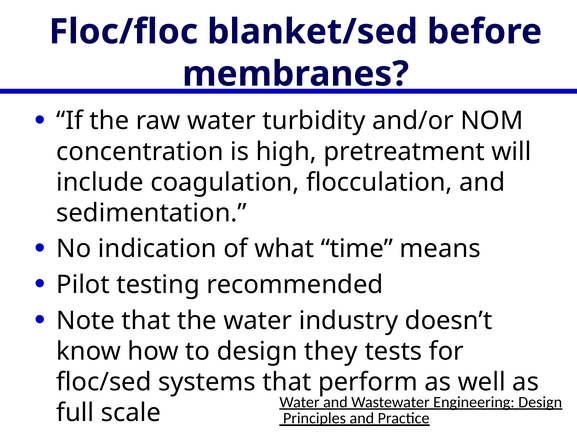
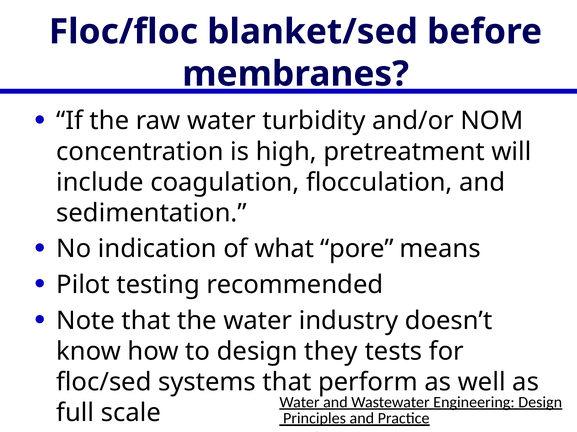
time: time -> pore (357, 249)
